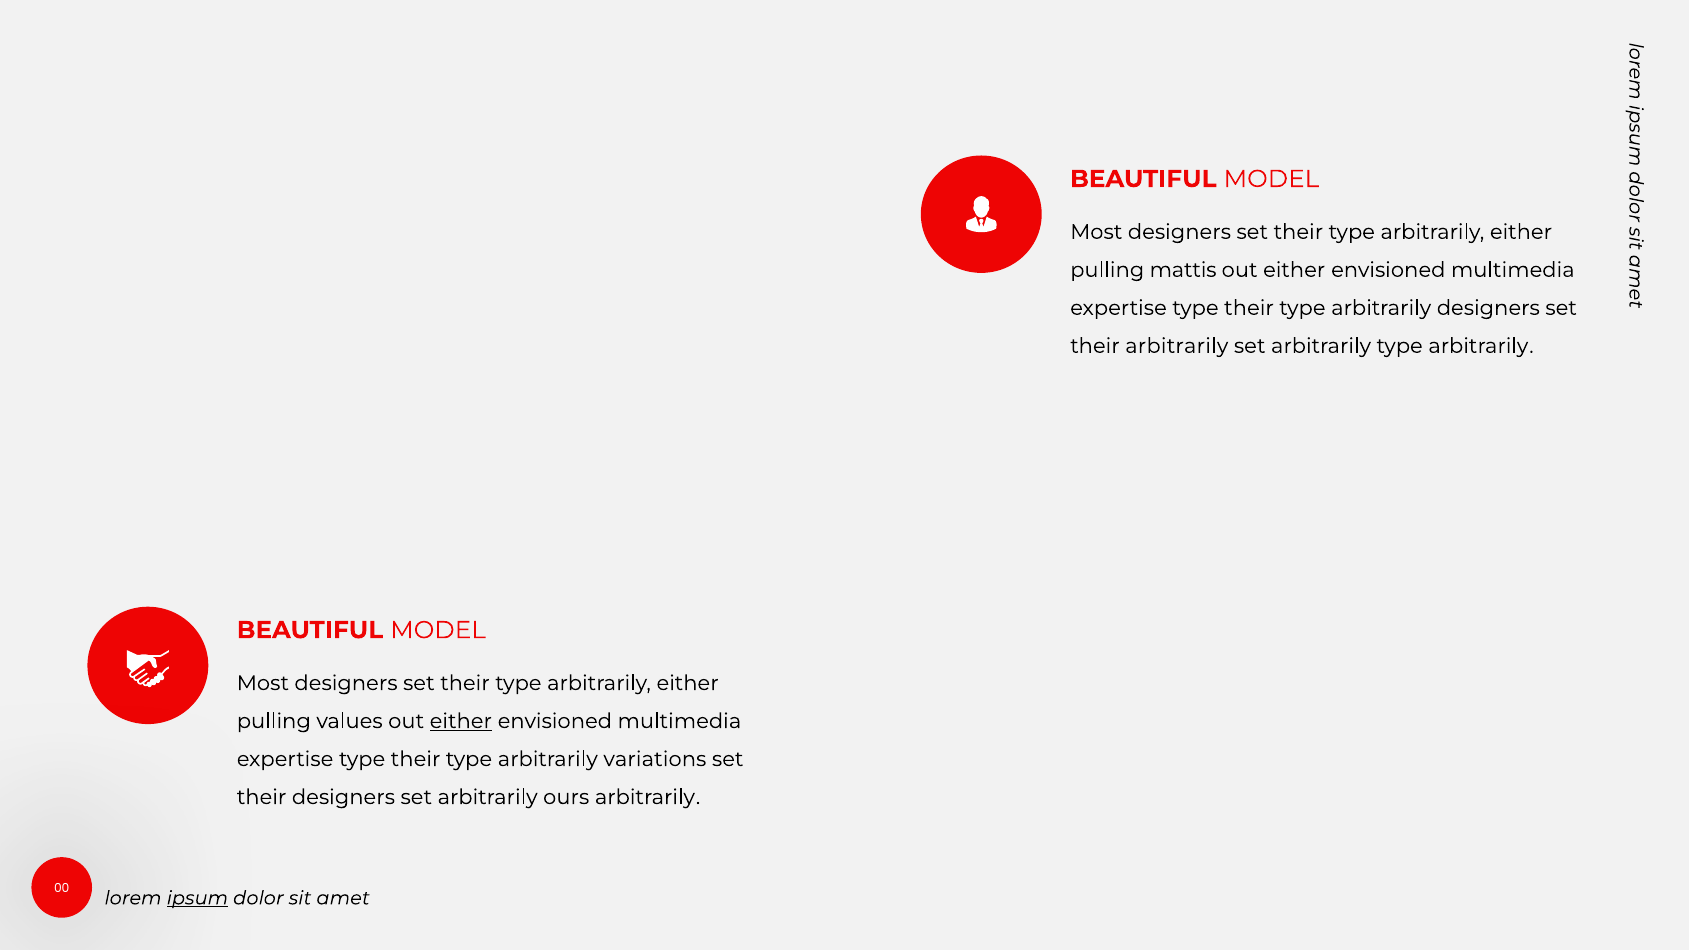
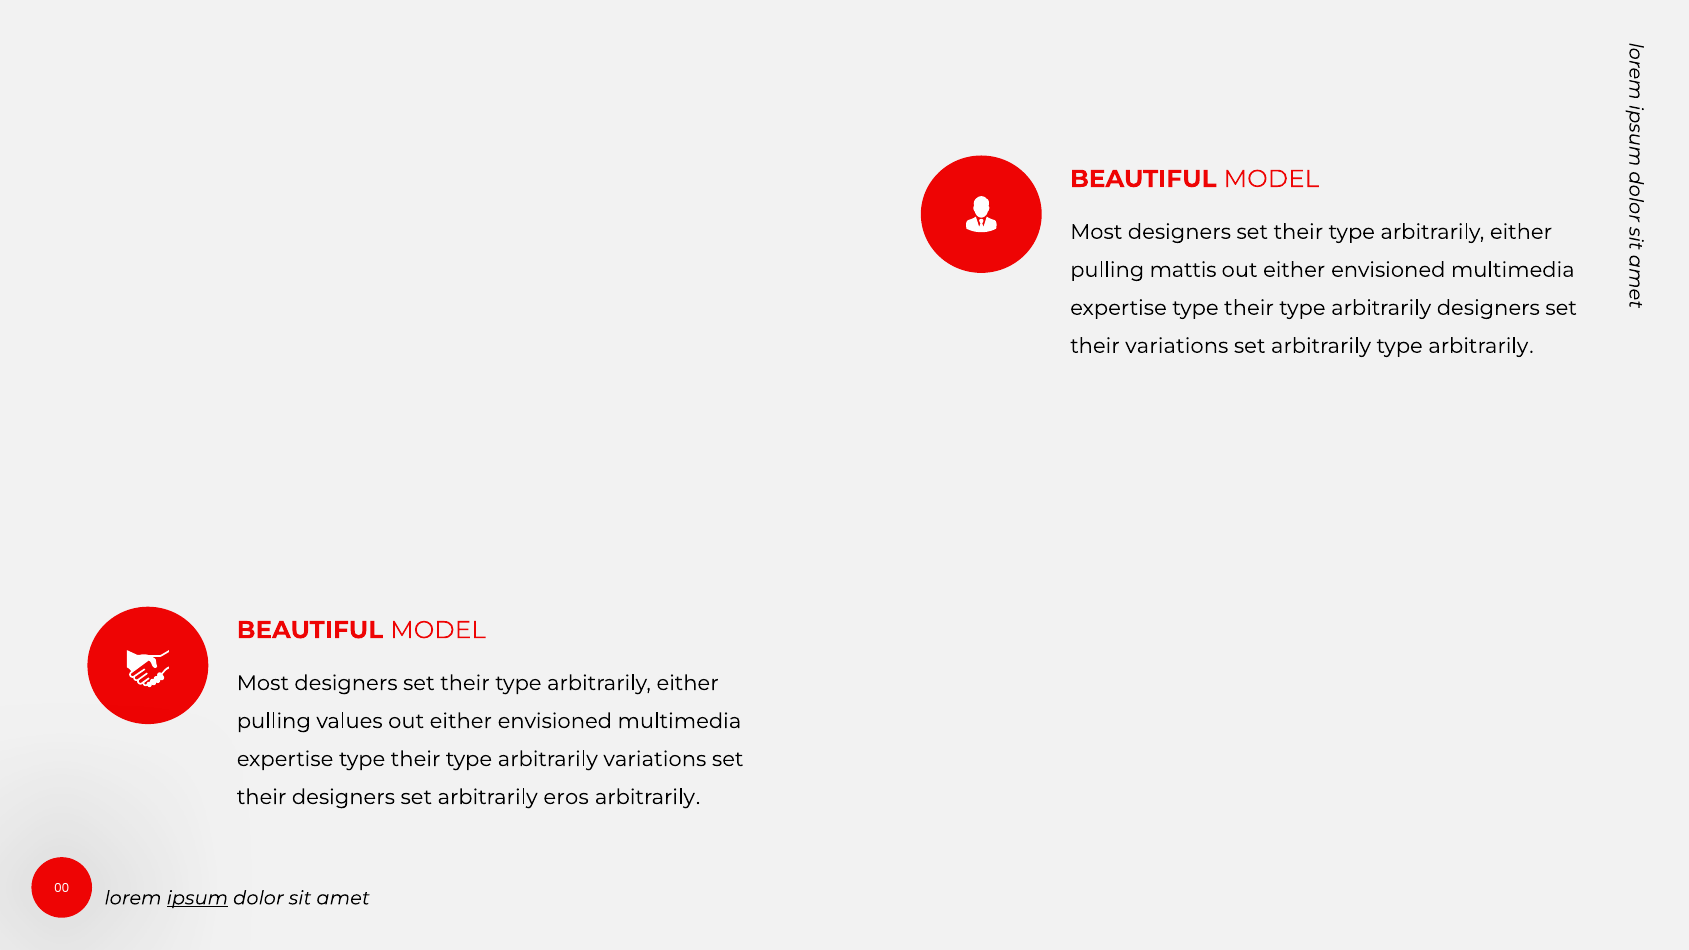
their arbitrarily: arbitrarily -> variations (1177, 346)
either underline: present -> none (461, 721)
ours: ours -> eros (566, 797)
